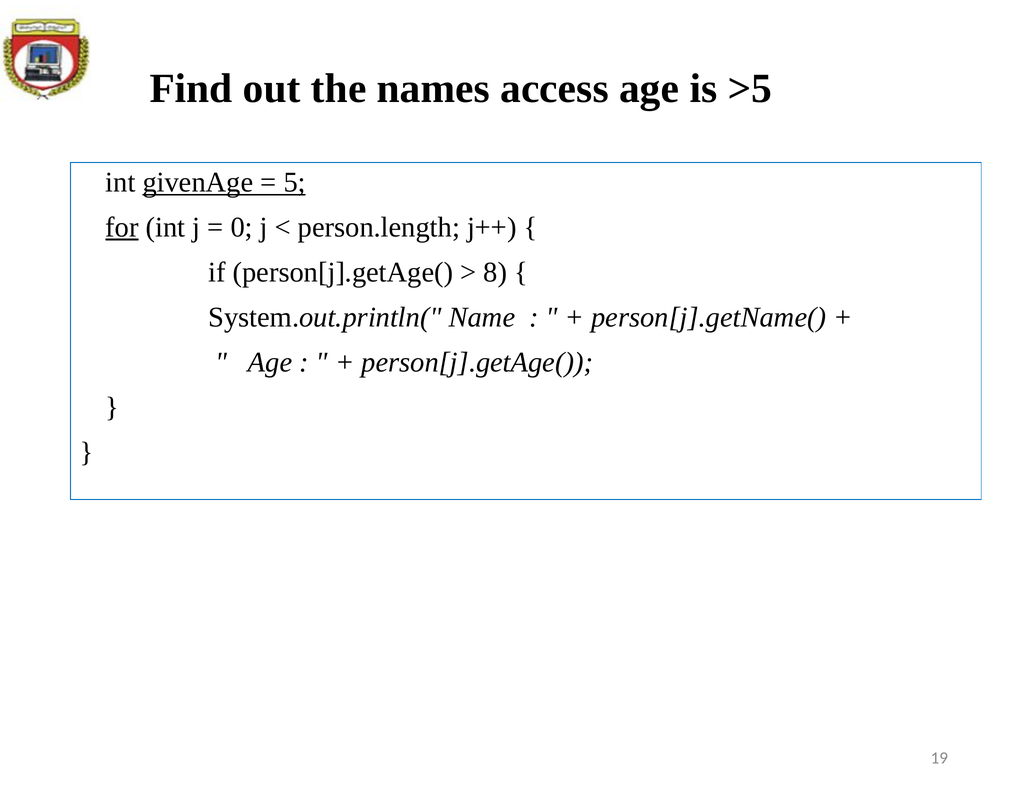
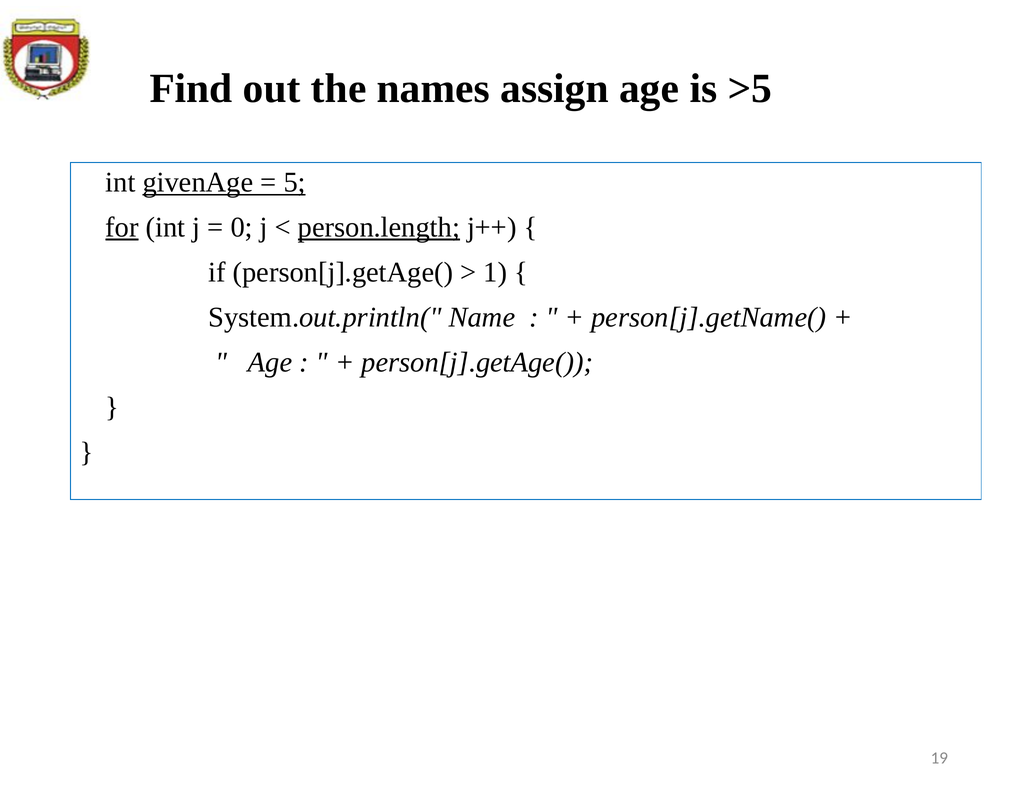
access: access -> assign (554, 89)
person.length underline: none -> present (379, 227)
8: 8 -> 1 (495, 272)
